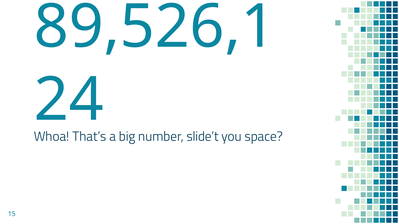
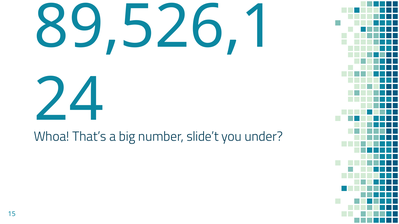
space: space -> under (264, 137)
